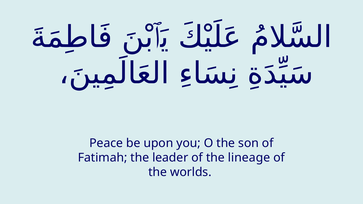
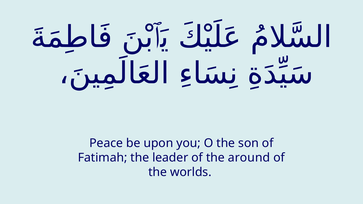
lineage: lineage -> around (249, 158)
